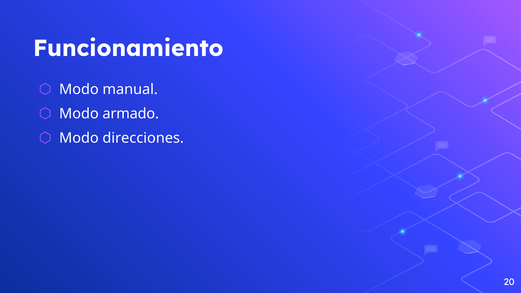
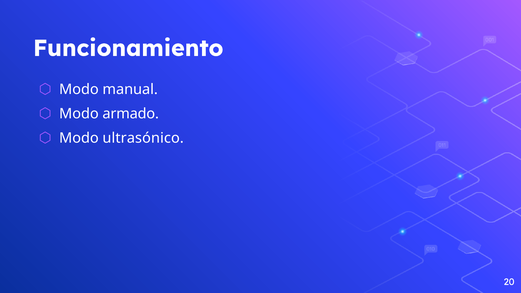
direcciones: direcciones -> ultrasónico (143, 138)
